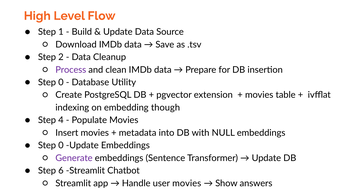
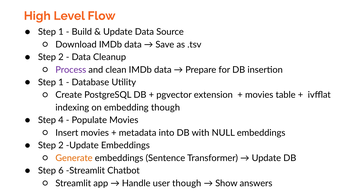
0: 0 -> 1 (61, 82)
0: 0 -> 2 (61, 146)
Generate colour: purple -> orange (74, 158)
user movies: movies -> though (187, 183)
